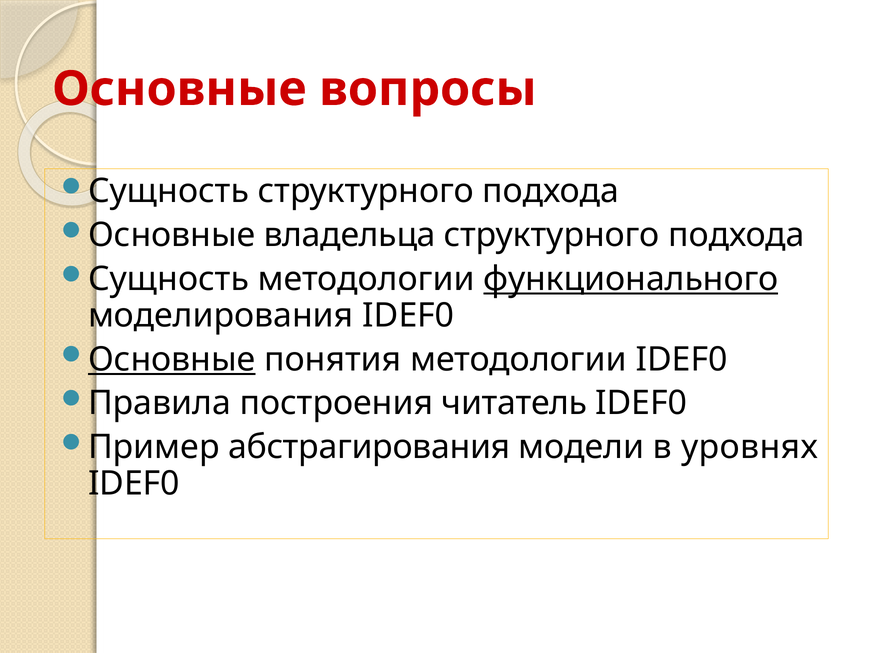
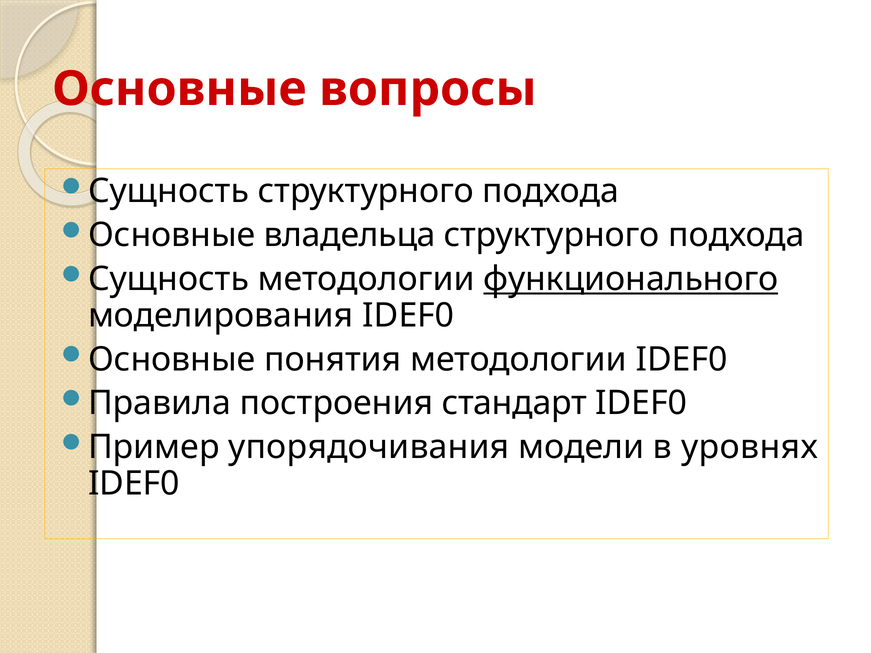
Основные underline: present -> none (172, 359)
читатель: читатель -> стандарт (514, 403)
абстрагирования: абстрагирования -> упорядочивания (369, 447)
